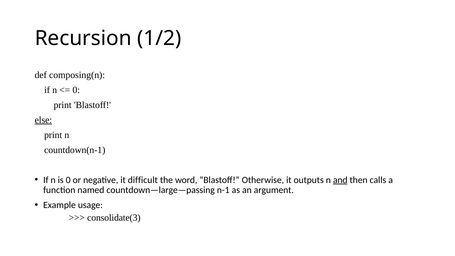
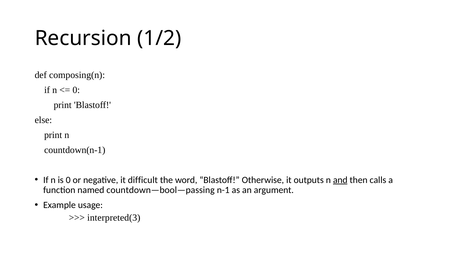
else underline: present -> none (43, 120)
countdown—large—passing: countdown—large—passing -> countdown—bool—passing (161, 190)
consolidate(3: consolidate(3 -> interpreted(3 (114, 218)
